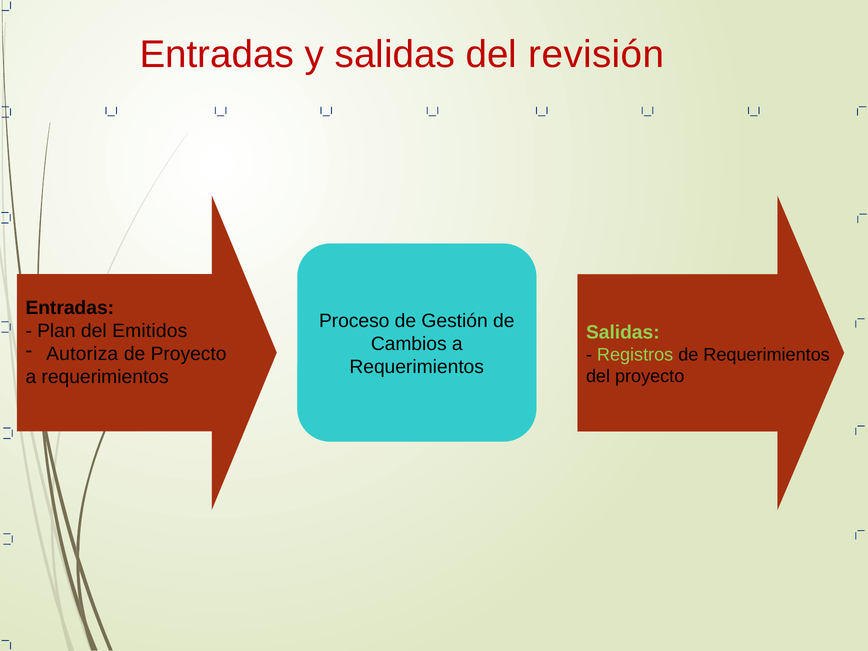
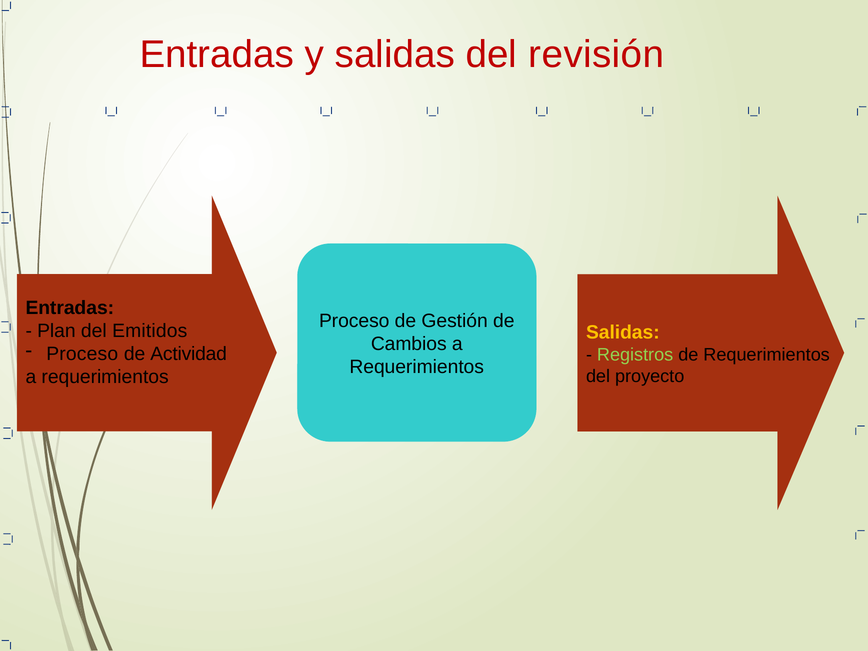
Salidas colour: light green -> yellow (623, 332)
Autoriza: Autoriza -> Proceso (82, 354)
de Proyecto: Proyecto -> Actividad (189, 354)
